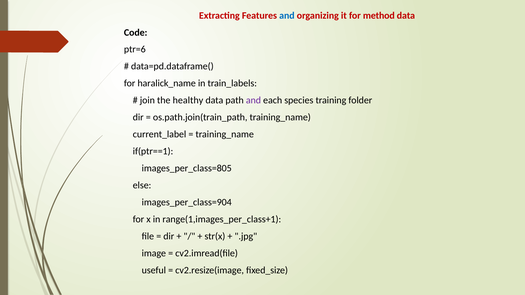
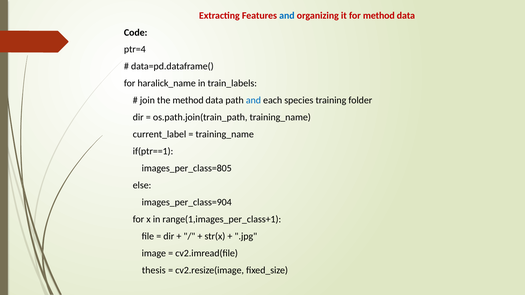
ptr=6: ptr=6 -> ptr=4 (135, 49)
the healthy: healthy -> method (188, 100)
and colour: purple -> blue (253, 100)
useful: useful -> thesis (154, 271)
